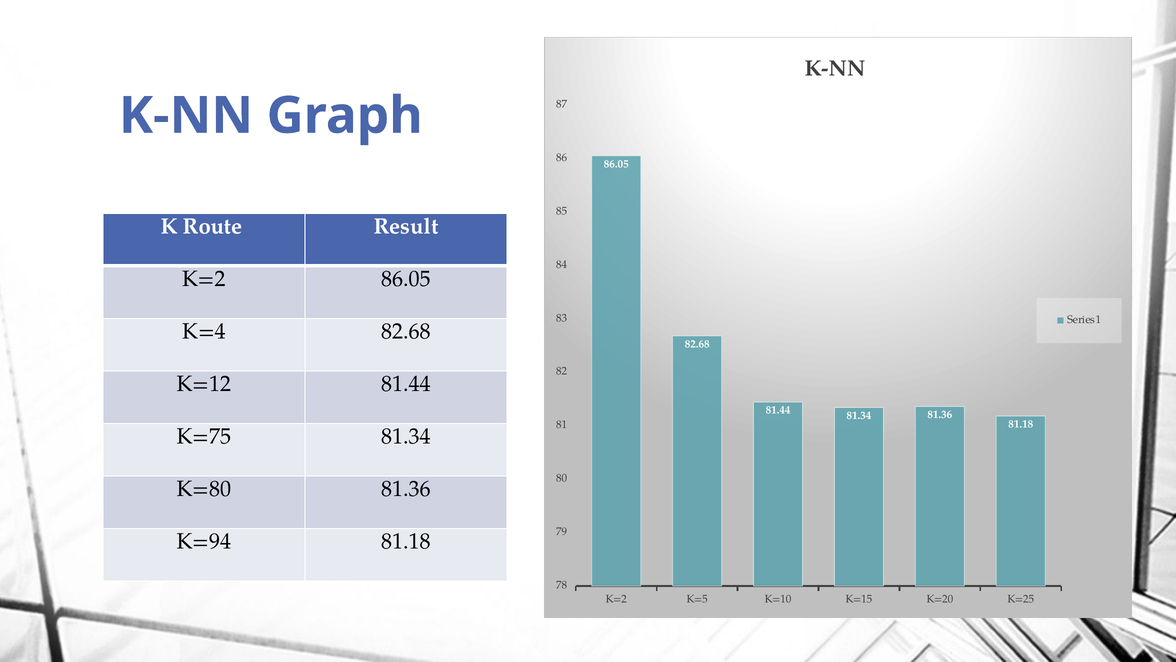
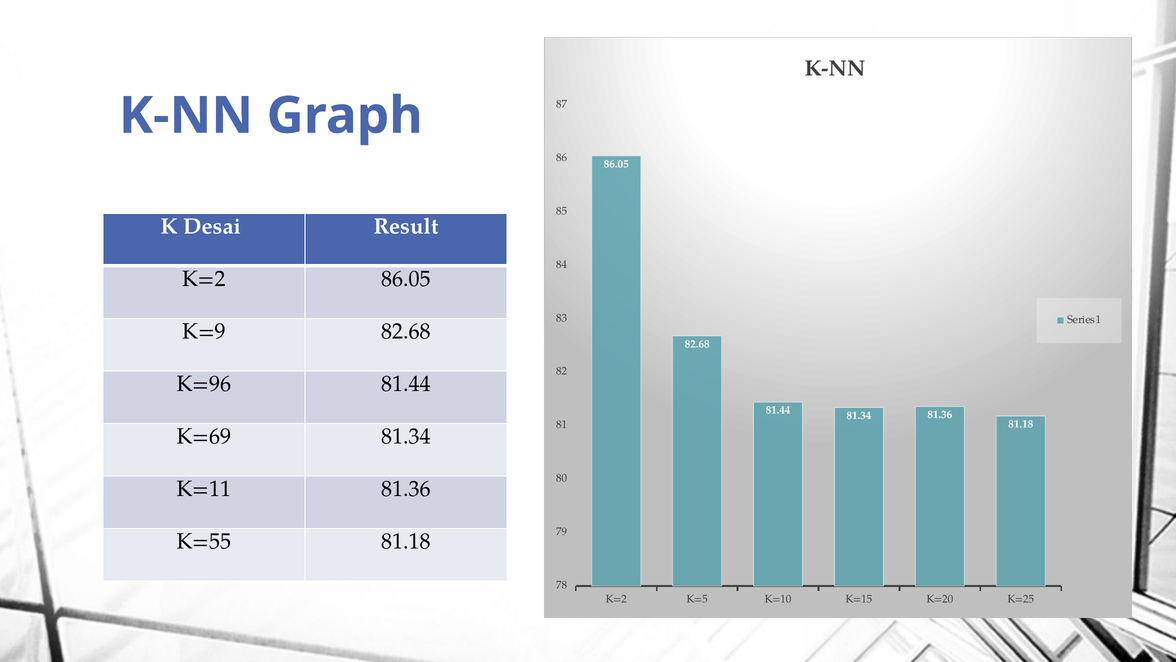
Route: Route -> Desai (212, 226)
K=4: K=4 -> K=9 (204, 331)
K=12: K=12 -> K=96 (204, 384)
K=75: K=75 -> K=69 (204, 436)
K=80: K=80 -> K=11 (204, 489)
K=94: K=94 -> K=55 (204, 541)
